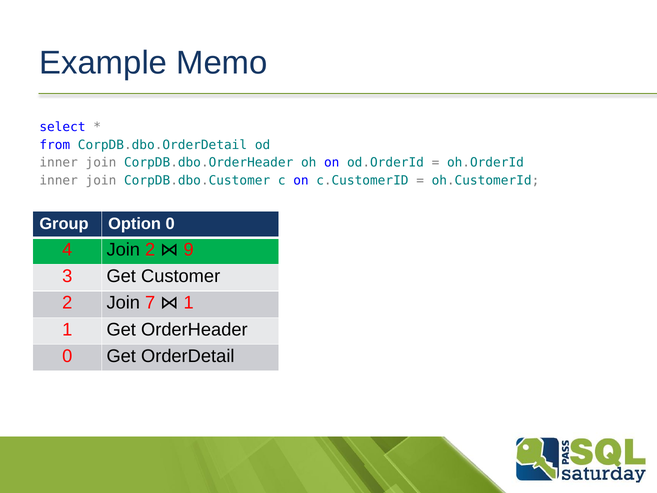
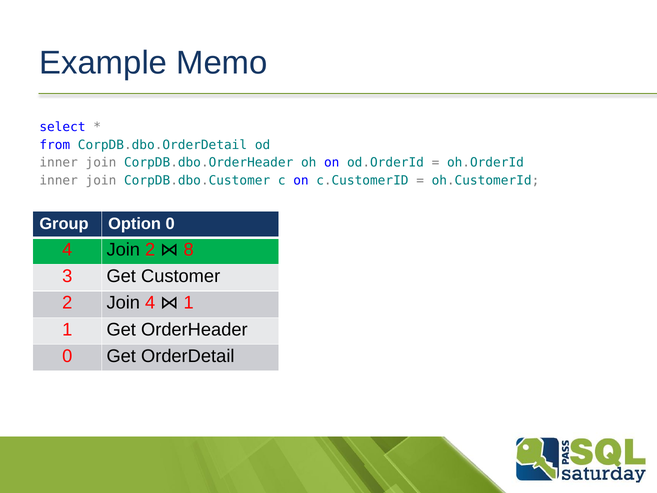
9: 9 -> 8 (189, 249)
Join 7: 7 -> 4 (150, 303)
